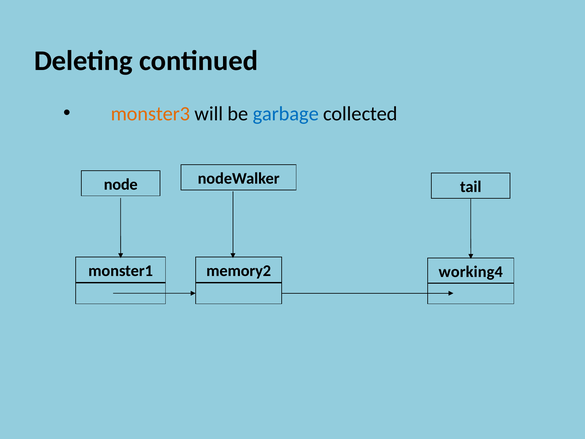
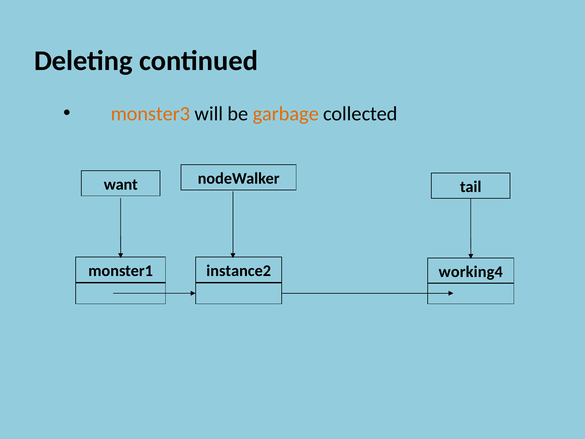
garbage colour: blue -> orange (286, 114)
node: node -> want (121, 184)
memory2: memory2 -> instance2 (239, 271)
